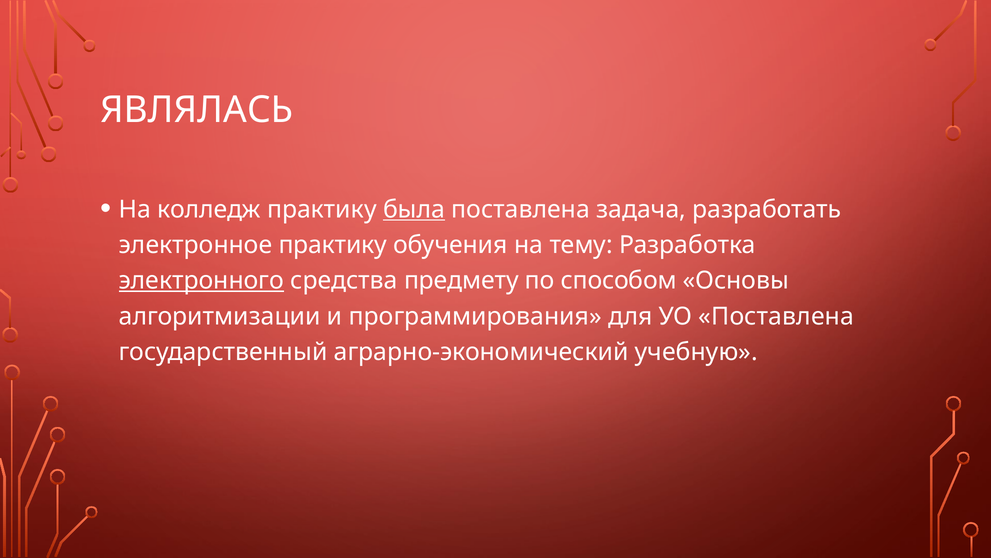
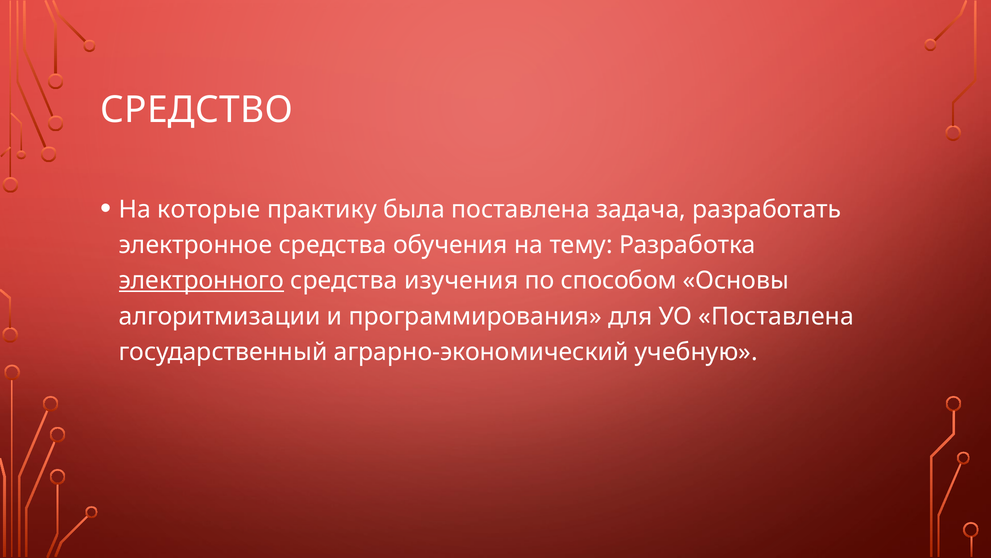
ЯВЛЯЛАСЬ: ЯВЛЯЛАСЬ -> СРЕДСТВО (197, 110)
колледж: колледж -> которые (209, 209)
была underline: present -> none (414, 209)
электронное практику: практику -> средства (333, 245)
предмету: предмету -> изучения (461, 280)
